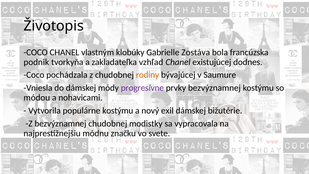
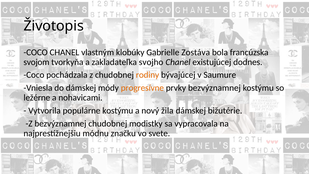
podnik: podnik -> svojom (36, 62)
vzhľad: vzhľad -> svojho (151, 62)
progresívne colour: purple -> orange (142, 88)
módou: módou -> ležérne (37, 98)
exil: exil -> žila (167, 111)
